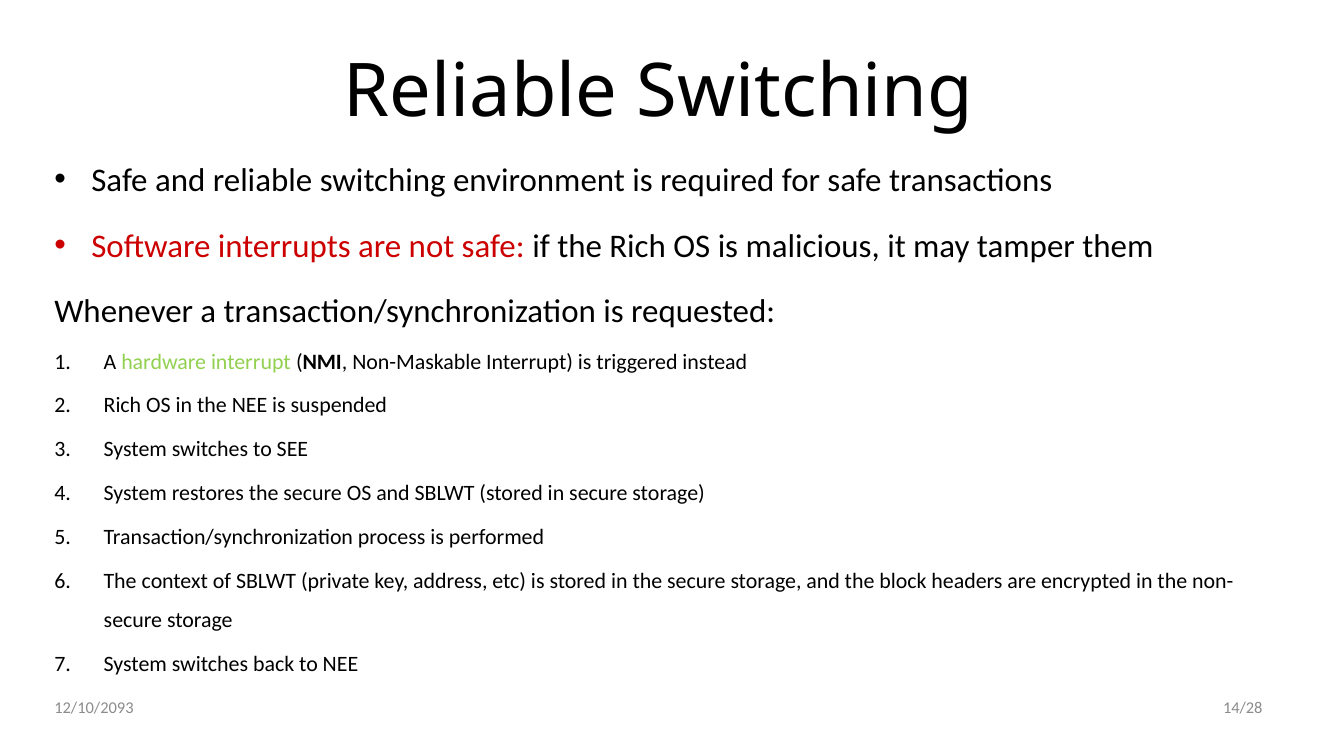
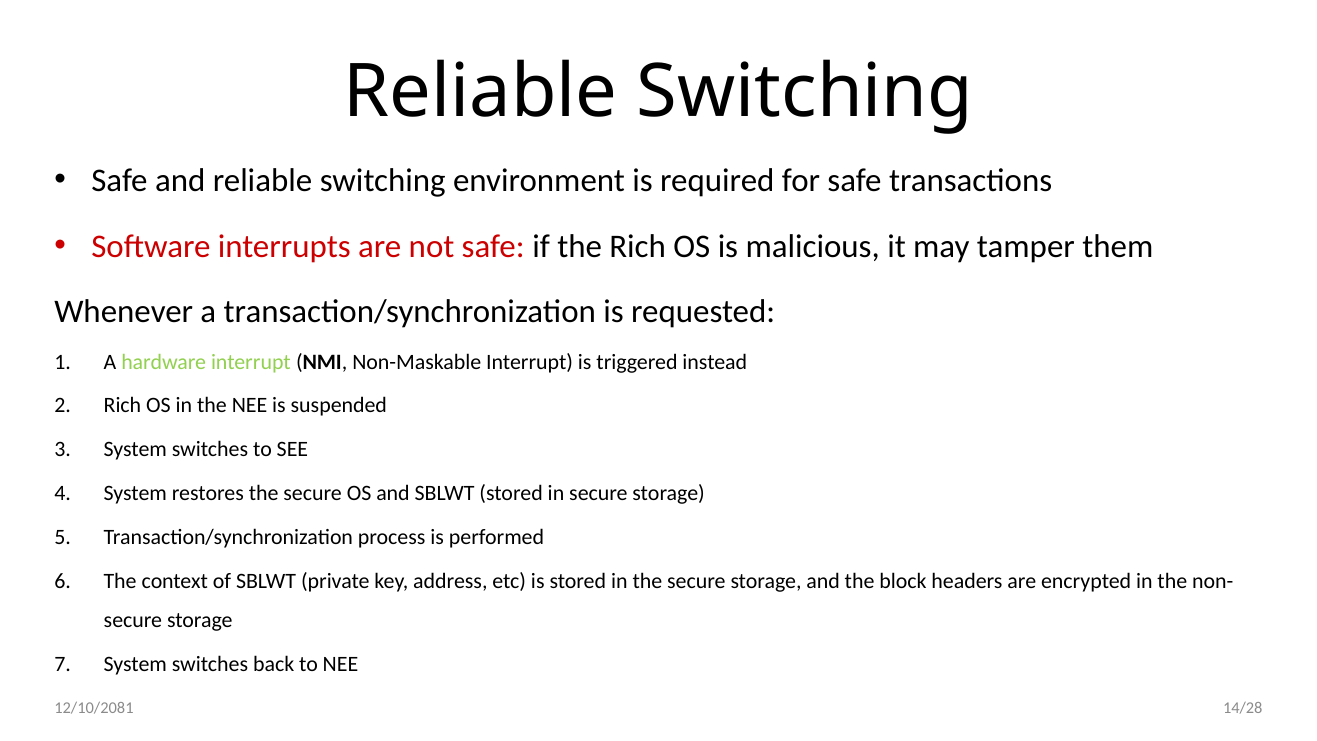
12/10/2093: 12/10/2093 -> 12/10/2081 (94, 707)
